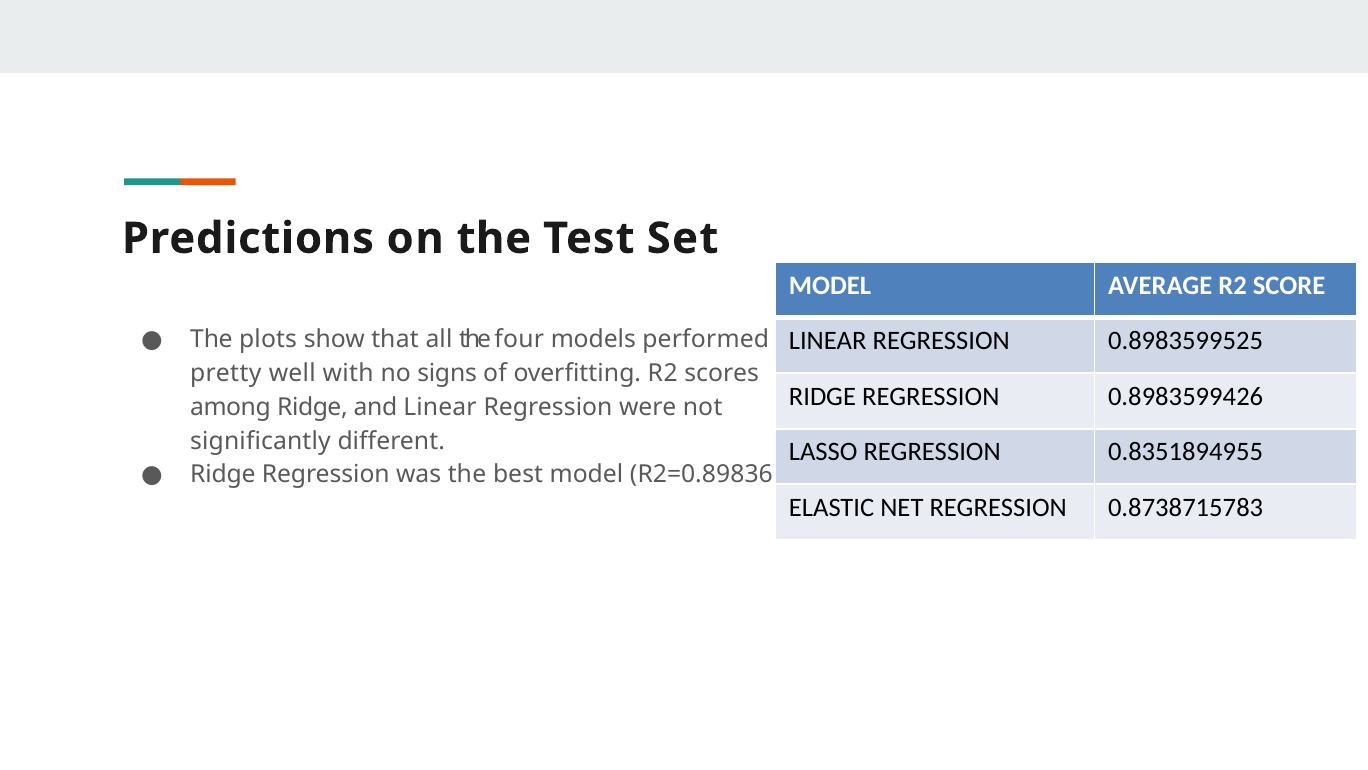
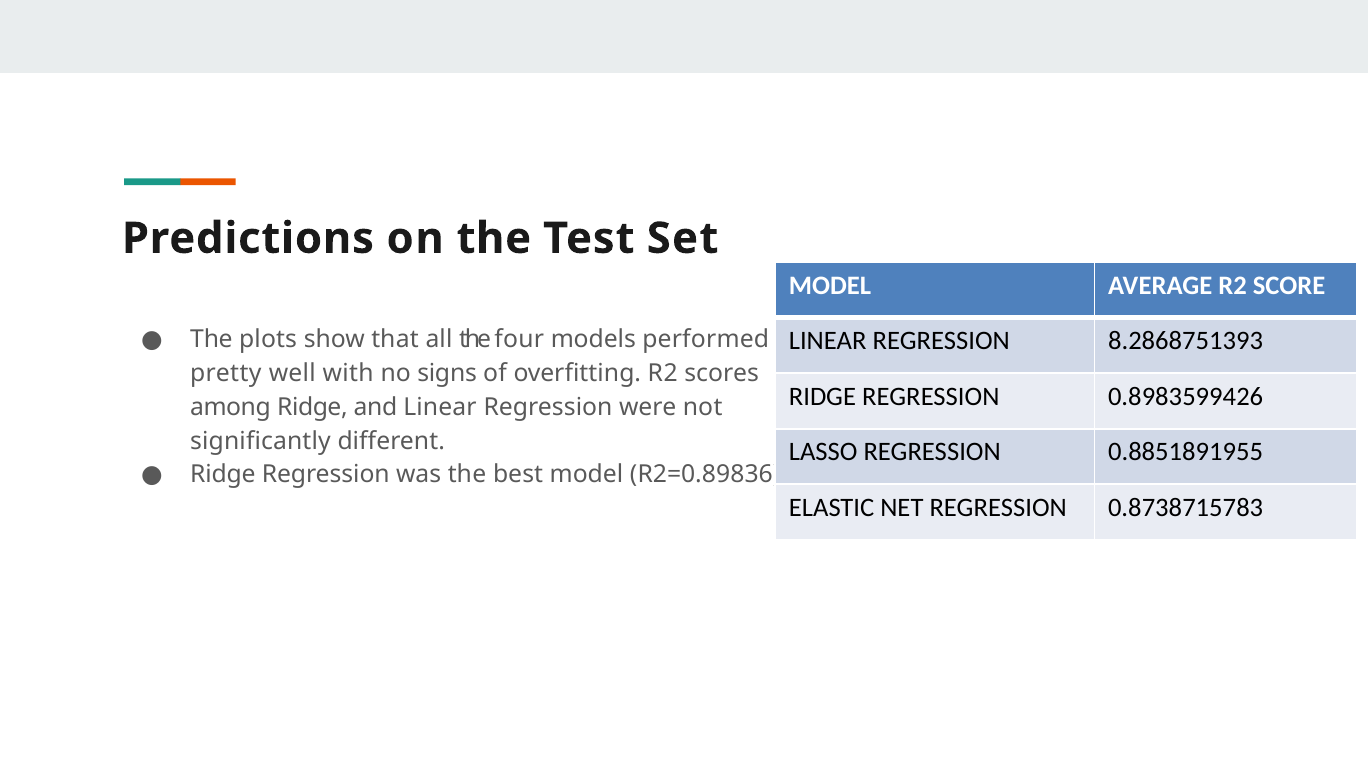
0.8983599525: 0.8983599525 -> 8.2868751393 (1186, 341)
0.8351894955: 0.8351894955 -> 0.8851891955 (1186, 452)
